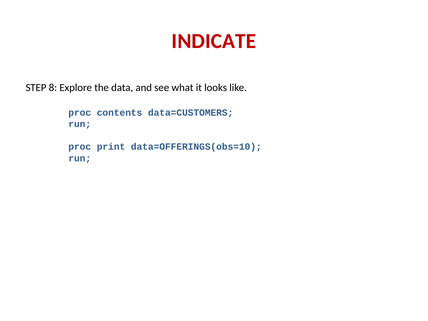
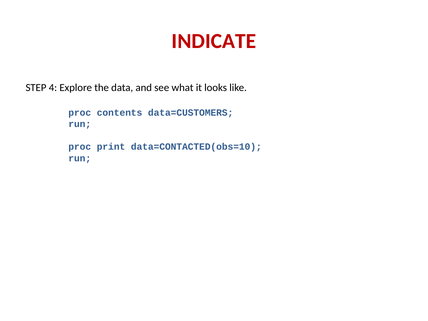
8: 8 -> 4 (53, 88)
data=OFFERINGS(obs=10: data=OFFERINGS(obs=10 -> data=CONTACTED(obs=10 (196, 147)
